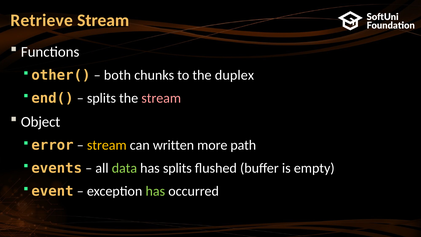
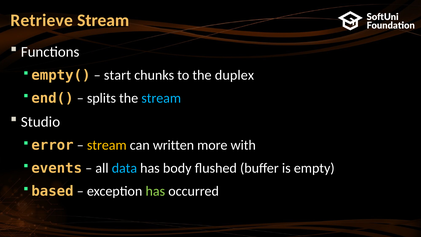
other(: other( -> empty( (61, 75)
both: both -> start (117, 75)
stream colour: pink -> light blue (161, 98)
Object: Object -> Studio (40, 122)
path: path -> with (243, 145)
data colour: light green -> light blue (124, 168)
has splits: splits -> body (177, 168)
event: event -> based (52, 191)
